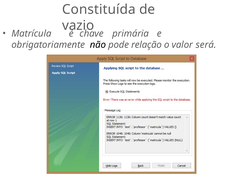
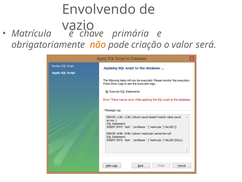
Constituída: Constituída -> Envolvendo (99, 9)
não colour: black -> orange (98, 45)
relação: relação -> criação (147, 45)
